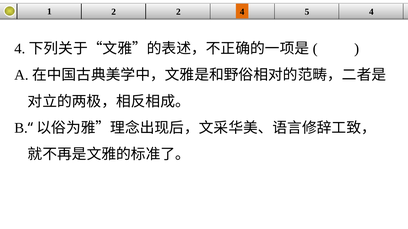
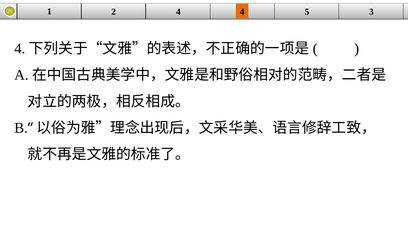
2 2: 2 -> 4 (178, 12)
5 4: 4 -> 3 (371, 12)
